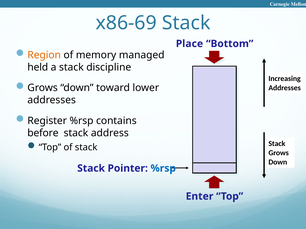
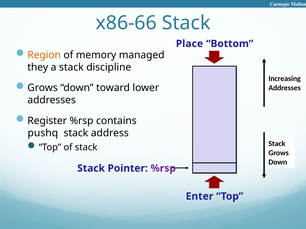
x86-69: x86-69 -> x86-66 (126, 23)
held: held -> they (38, 67)
before: before -> pushq (43, 133)
%rsp colour: blue -> purple (163, 169)
